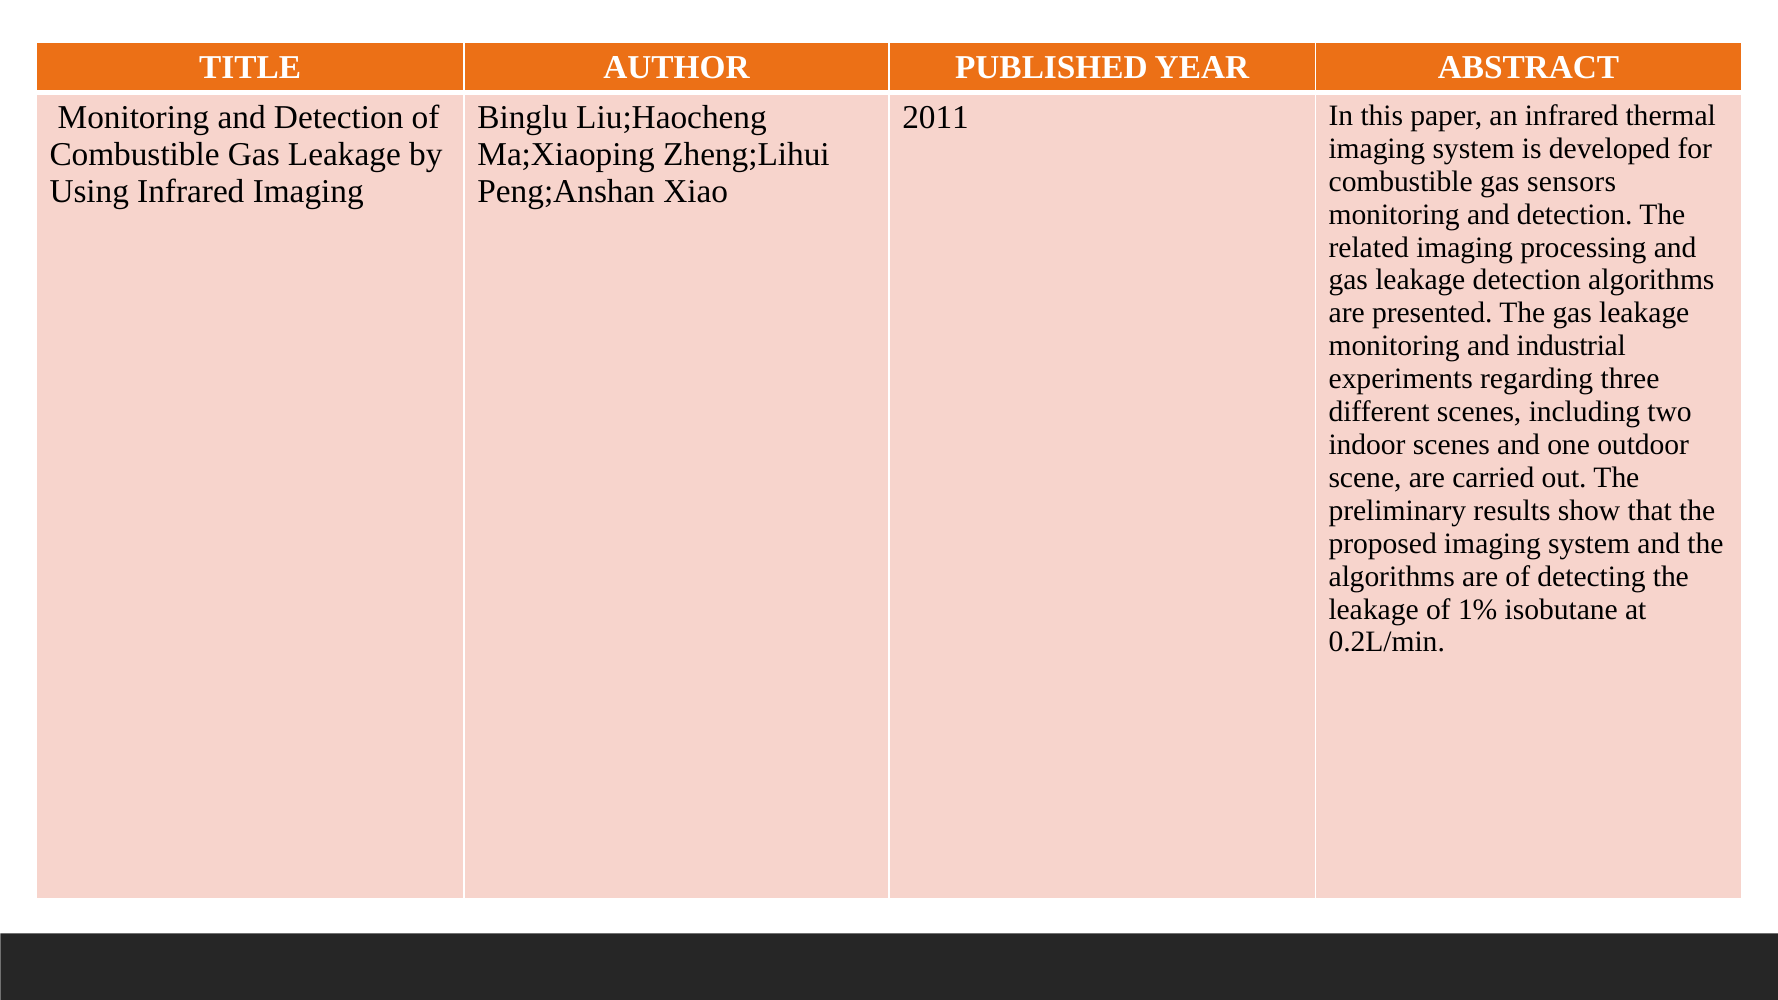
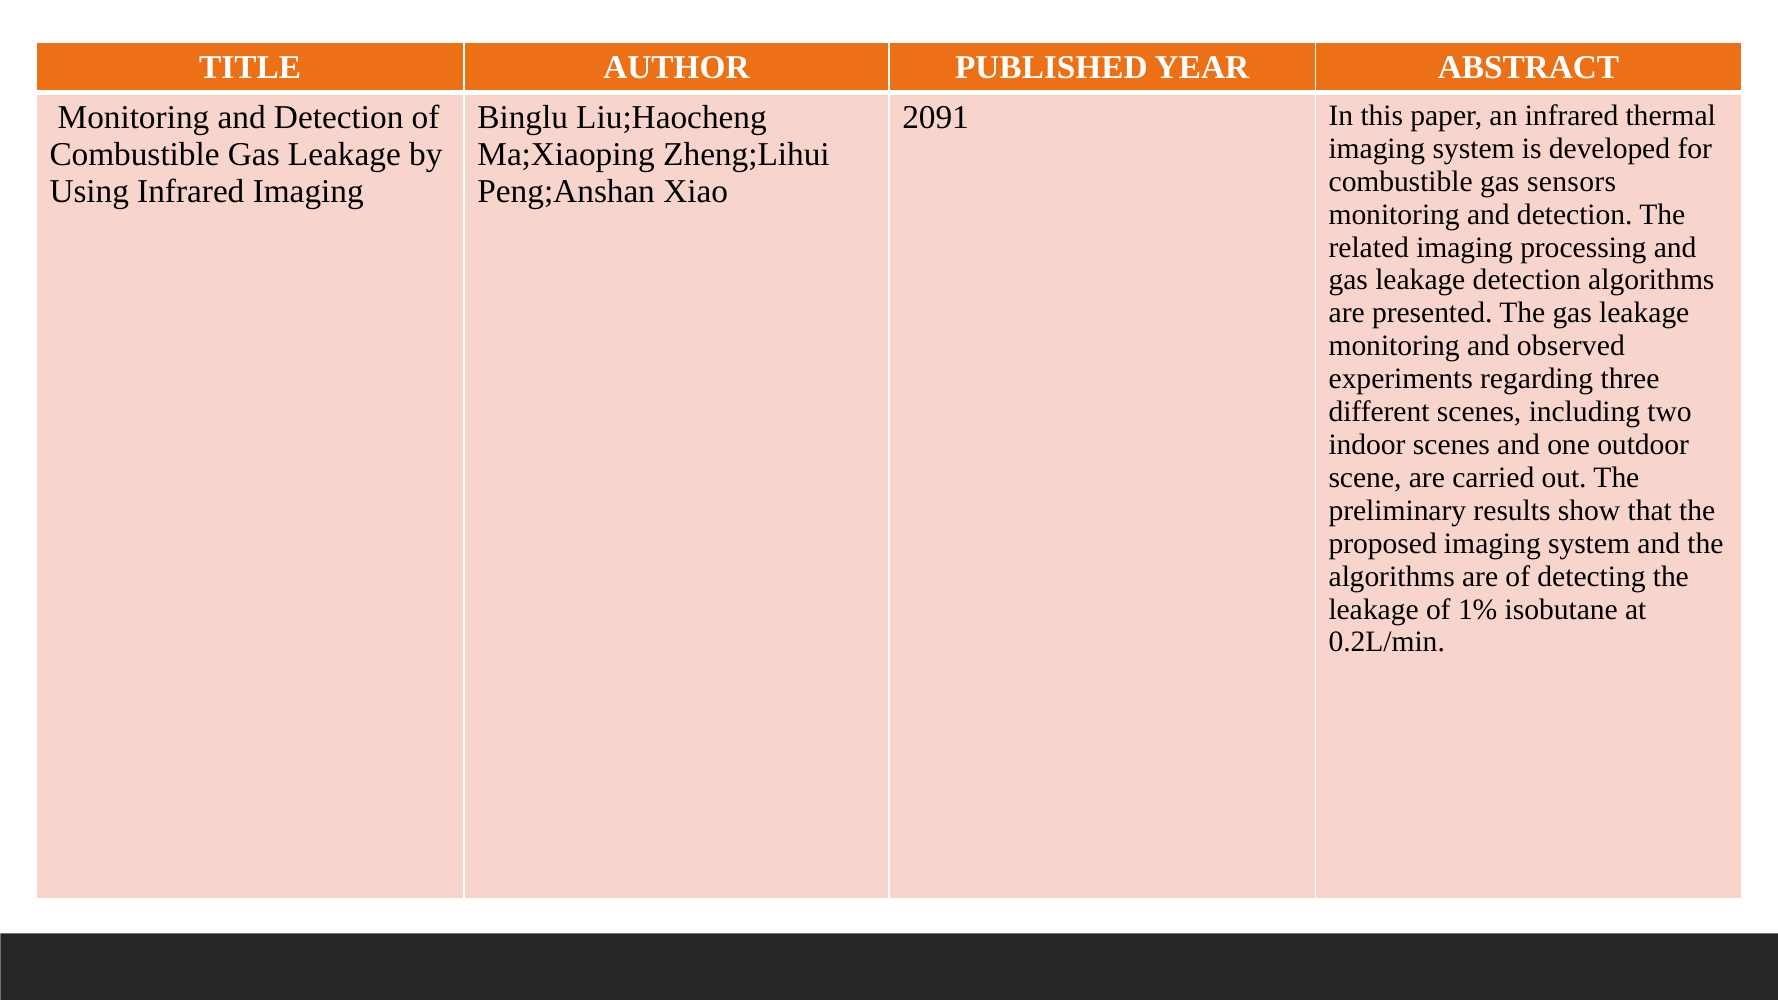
2011: 2011 -> 2091 (936, 118)
industrial: industrial -> observed (1571, 346)
